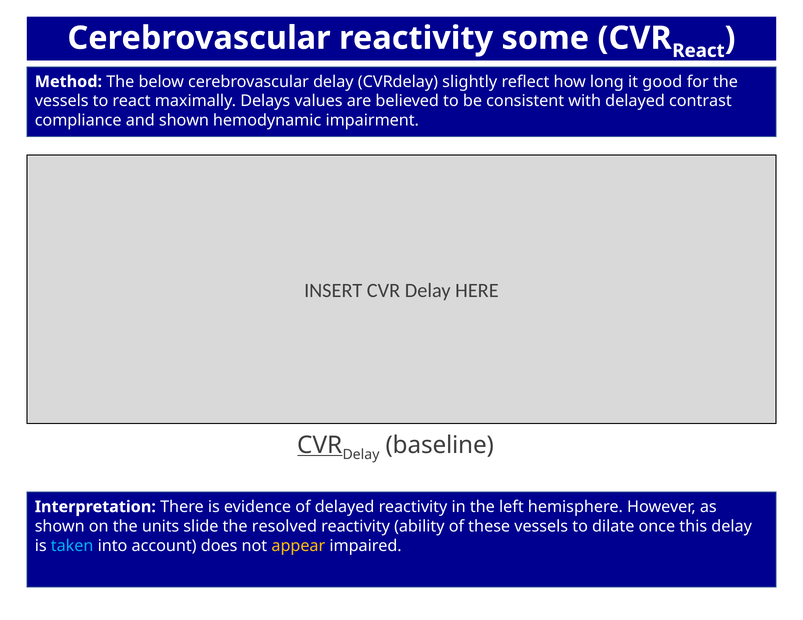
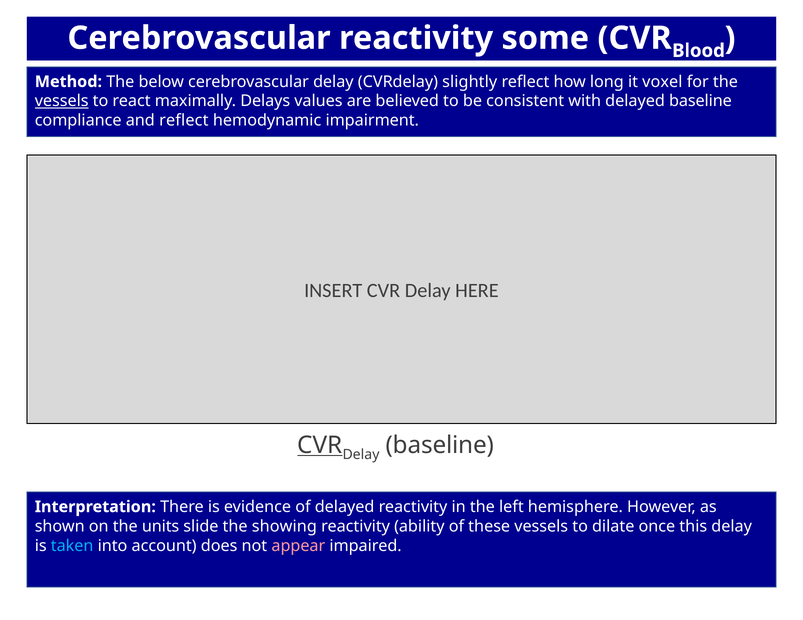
CVR React: React -> Blood (699, 51)
good: good -> voxel (662, 82)
vessels underline: none -> present (62, 101)
delayed contrast: contrast -> baseline (700, 101)
and shown: shown -> reflect (184, 121)
resolved: resolved -> showing (284, 527)
appear colour: yellow -> pink (298, 546)
